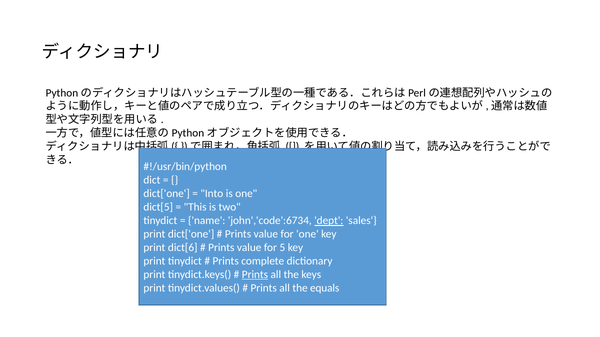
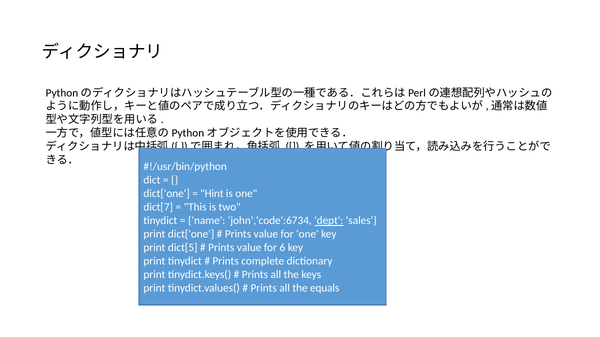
Into: Into -> Hint (212, 194)
dict[5: dict[5 -> dict[7 (158, 207)
dict[6: dict[6 -> dict[5 (183, 248)
5: 5 -> 6 (282, 248)
Prints underline: present -> none (255, 275)
